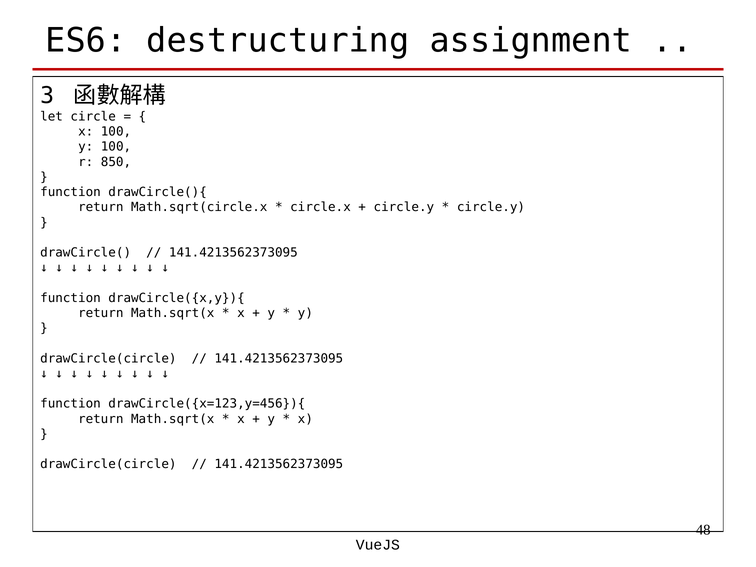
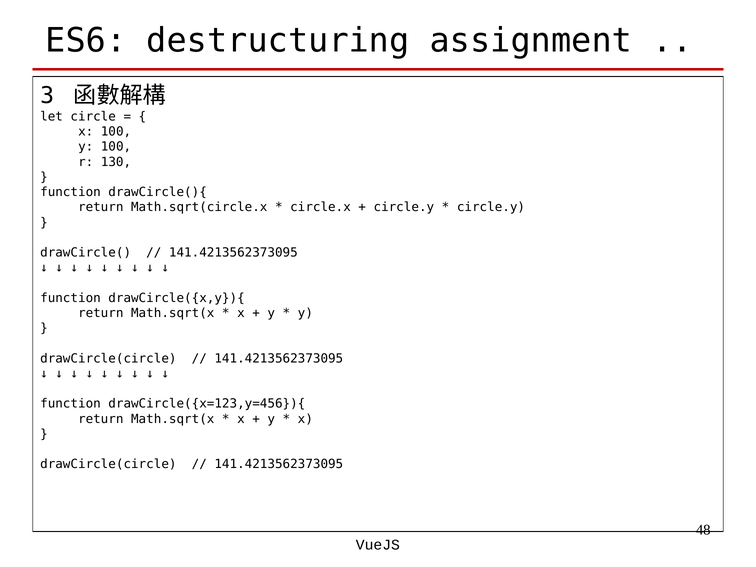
850: 850 -> 130 (116, 162)
